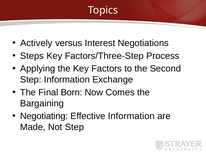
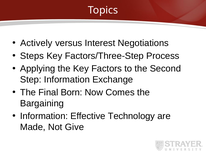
Negotiating: Negotiating -> Information (44, 116)
Effective Information: Information -> Technology (131, 116)
Not Step: Step -> Give (74, 127)
